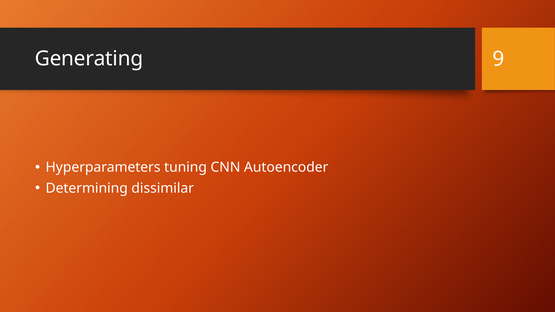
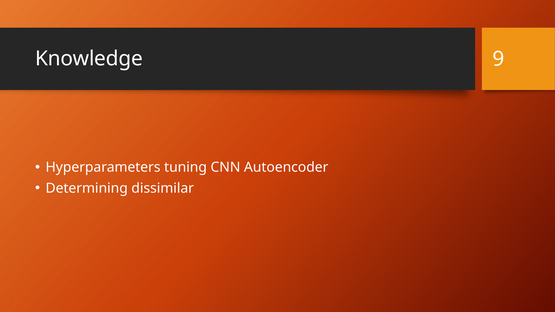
Generating: Generating -> Knowledge (89, 59)
